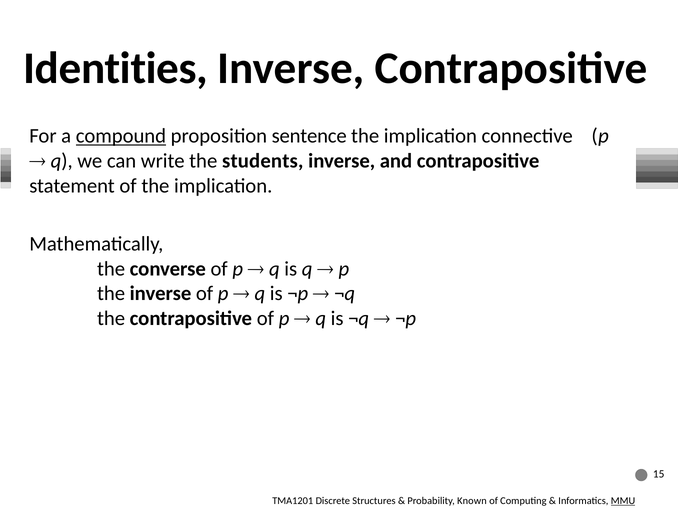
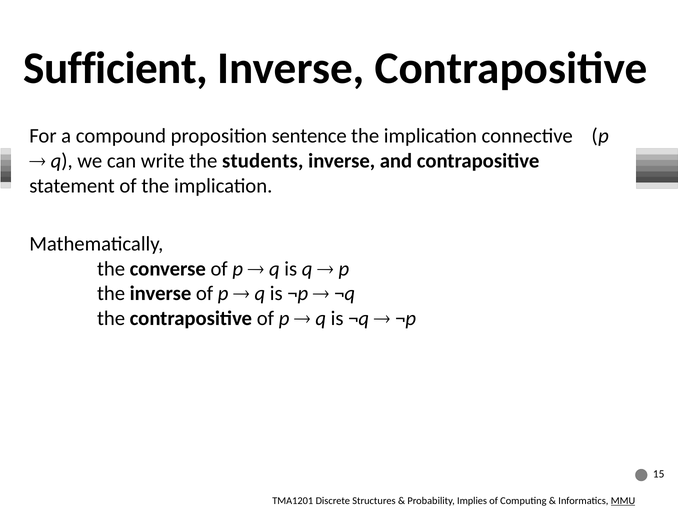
Identities: Identities -> Sufficient (116, 68)
compound underline: present -> none (121, 136)
Known: Known -> Implies (472, 500)
